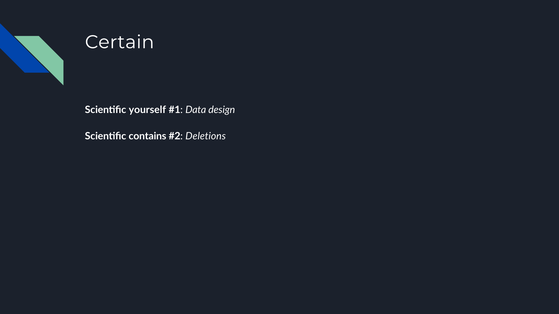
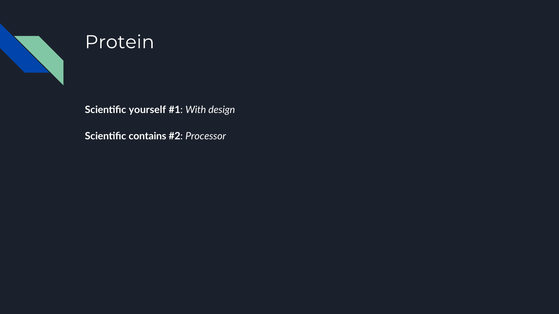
Certain: Certain -> Protein (120, 42)
Data: Data -> With (196, 110)
Deletions: Deletions -> Processor (206, 136)
